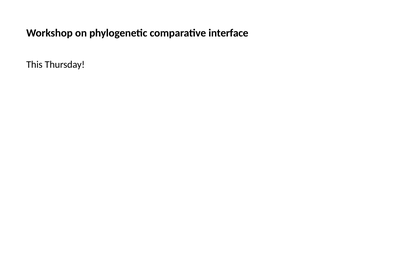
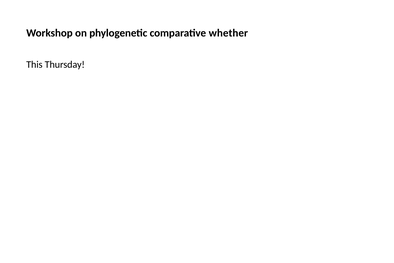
interface: interface -> whether (228, 33)
